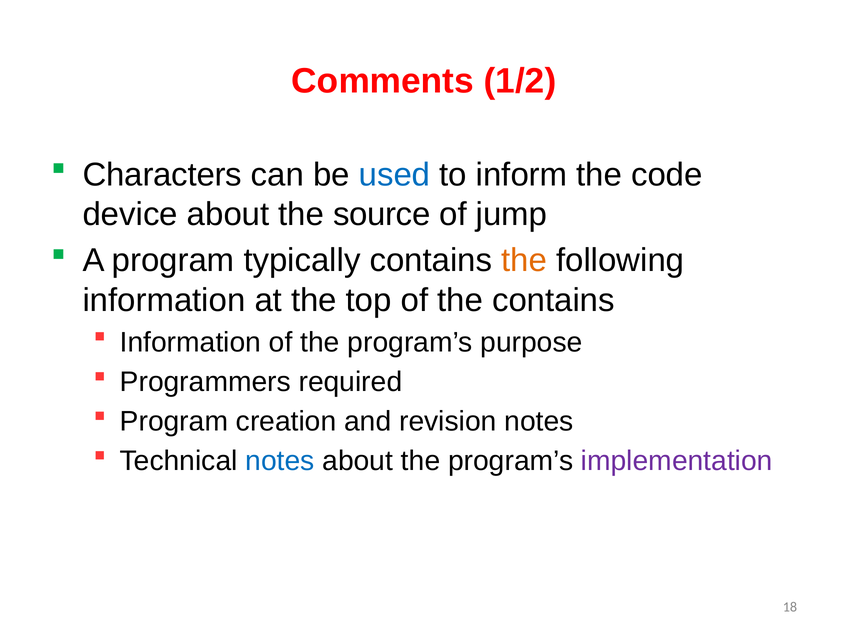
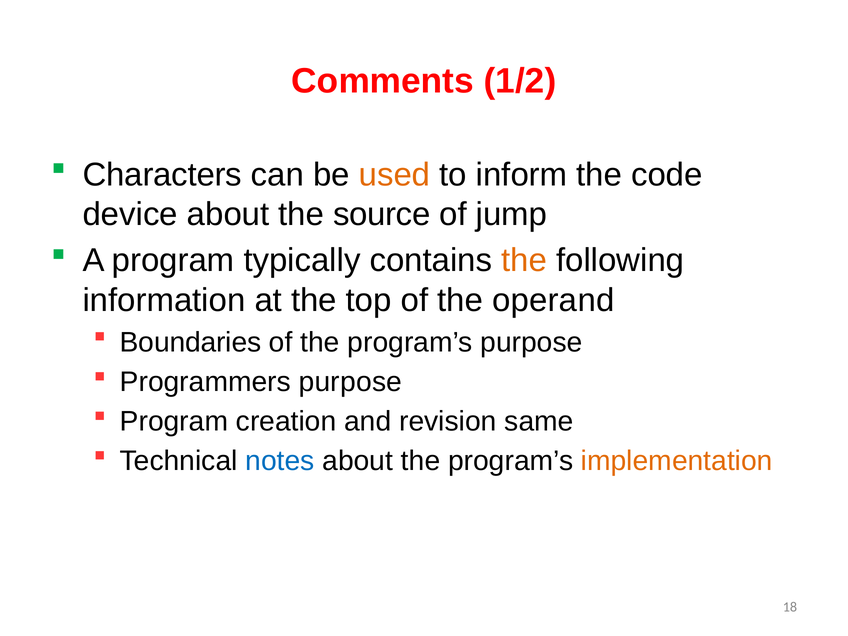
used colour: blue -> orange (395, 175)
the contains: contains -> operand (553, 300)
Information: Information -> Boundaries (191, 342)
Programmers required: required -> purpose (350, 382)
revision notes: notes -> same (539, 421)
implementation colour: purple -> orange (677, 461)
